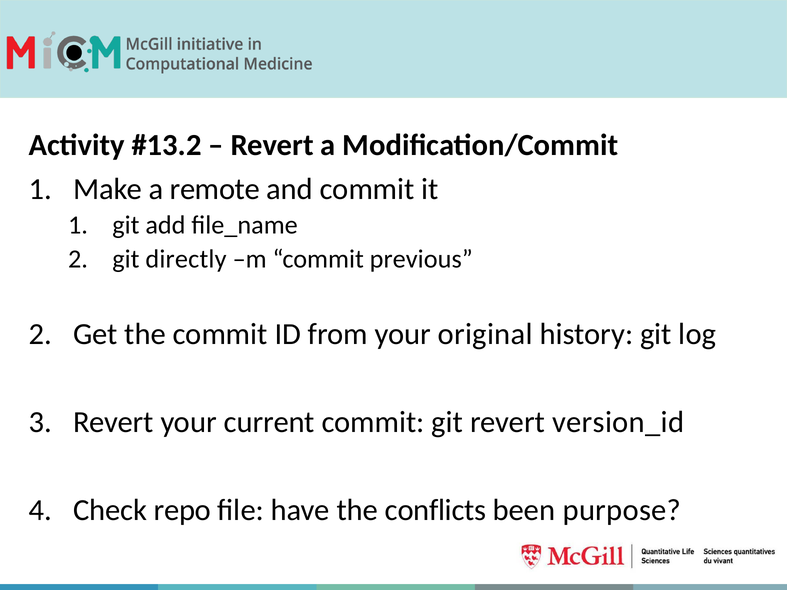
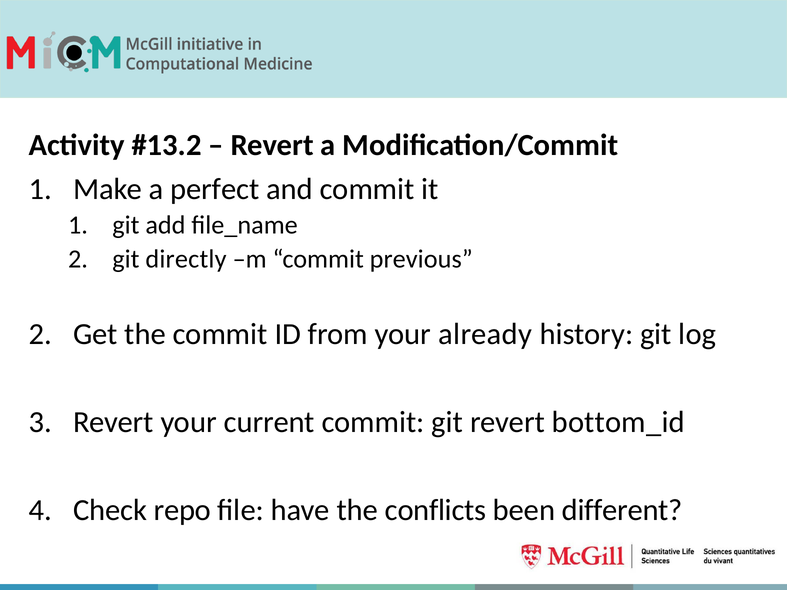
remote: remote -> perfect (215, 189)
original: original -> already (485, 334)
version_id: version_id -> bottom_id (618, 422)
purpose: purpose -> different (622, 510)
